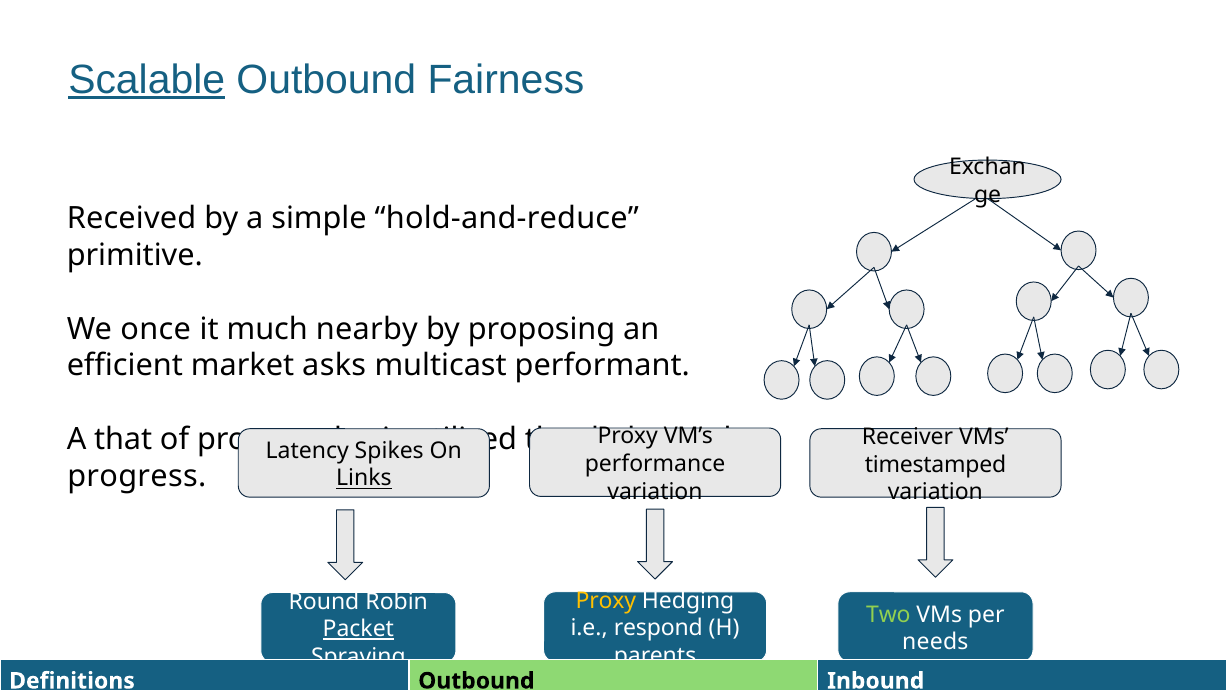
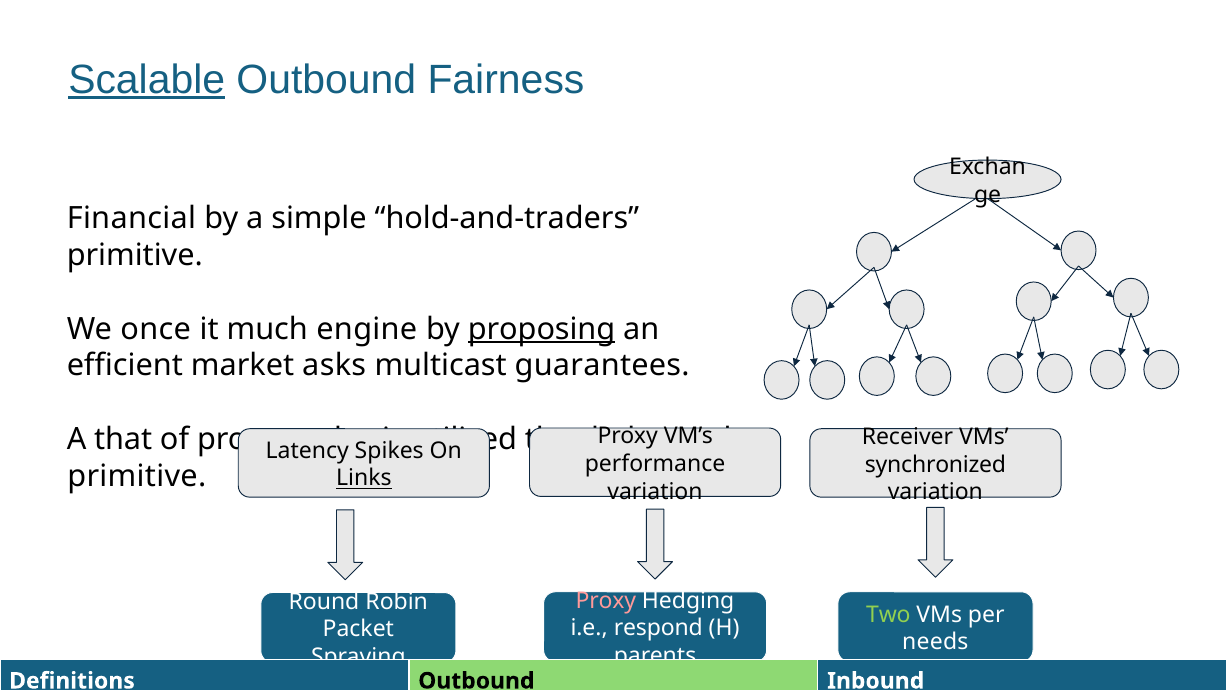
Received: Received -> Financial (131, 219)
hold-and-reduce: hold-and-reduce -> hold-and-traders (507, 219)
nearby: nearby -> engine (367, 329)
proposing underline: none -> present (542, 329)
performant: performant -> guarantees (602, 366)
timestamped: timestamped -> synchronized (936, 465)
progress: progress -> primitive (137, 476)
Proxy colour: yellow -> pink (606, 601)
Packet underline: present -> none (358, 629)
